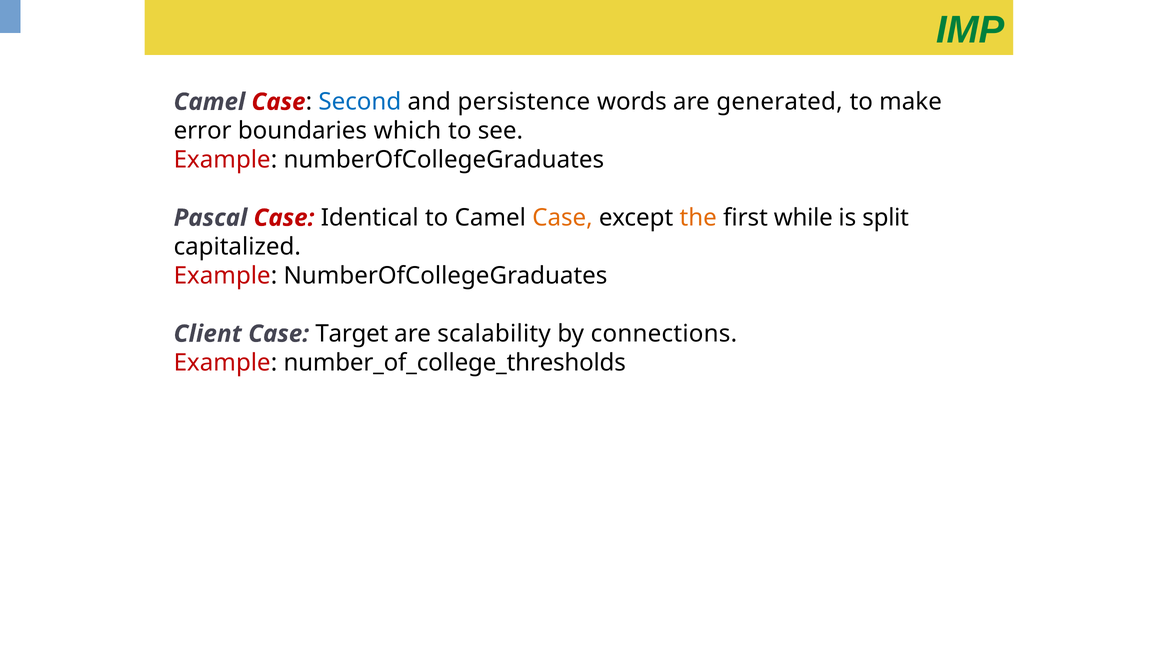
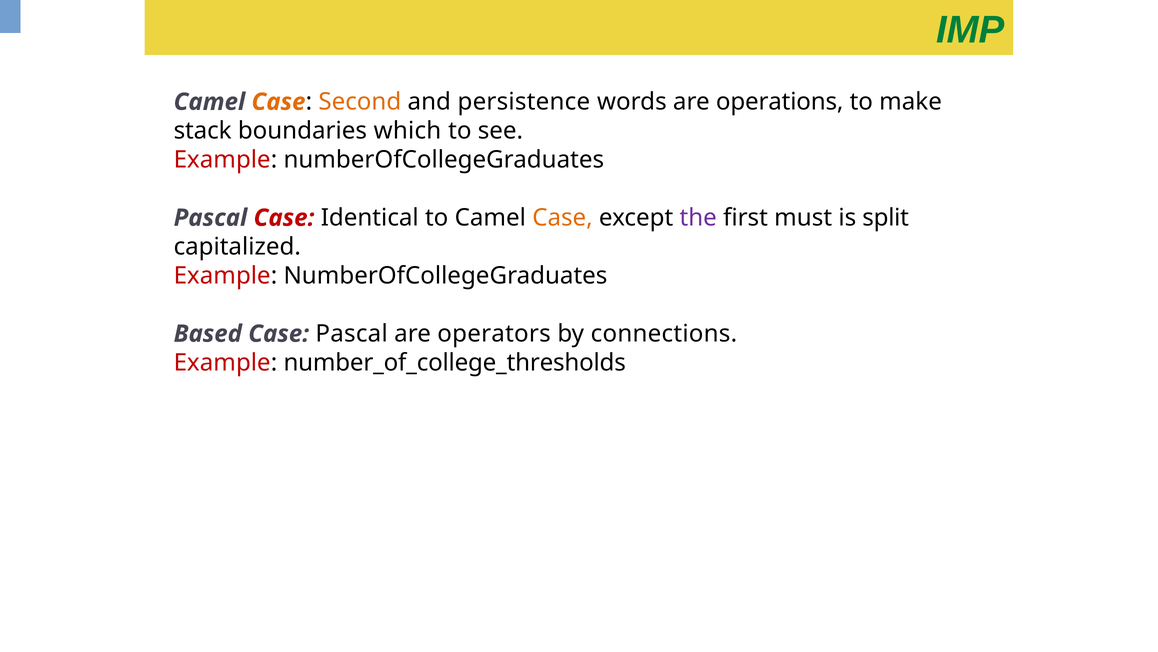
Case colour: red -> orange (278, 102)
Second colour: blue -> orange (360, 102)
generated: generated -> operations (780, 102)
error: error -> stack (203, 131)
the colour: orange -> purple (698, 218)
while: while -> must (803, 218)
Client: Client -> Based (208, 334)
Case Target: Target -> Pascal (352, 334)
scalability: scalability -> operators (494, 334)
